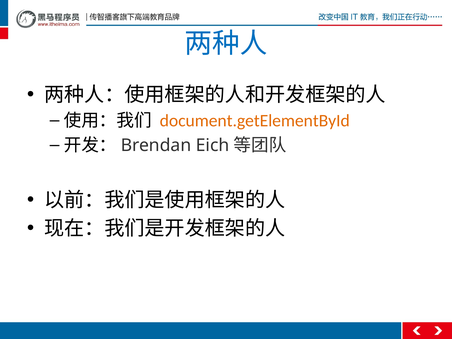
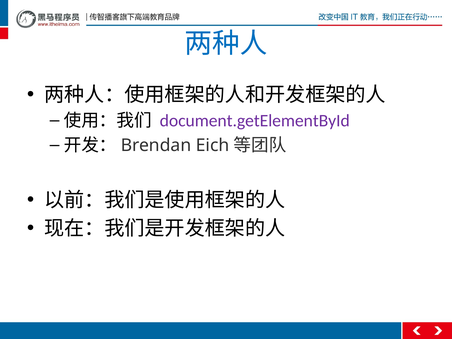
document.getElementById colour: orange -> purple (255, 121)
